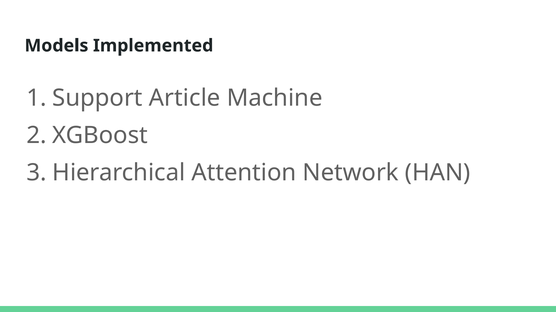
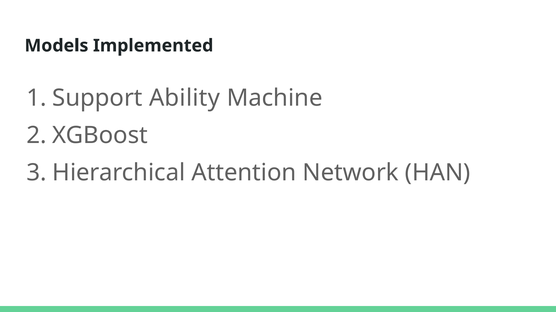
Article: Article -> Ability (185, 98)
